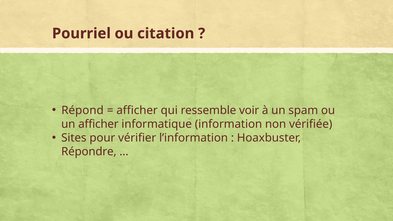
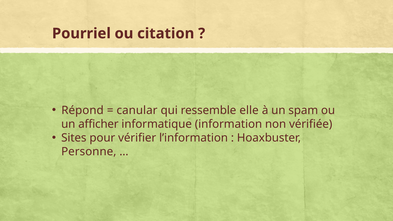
afficher: afficher -> canular (137, 110)
voir: voir -> elle (249, 110)
Répondre: Répondre -> Personne (89, 152)
